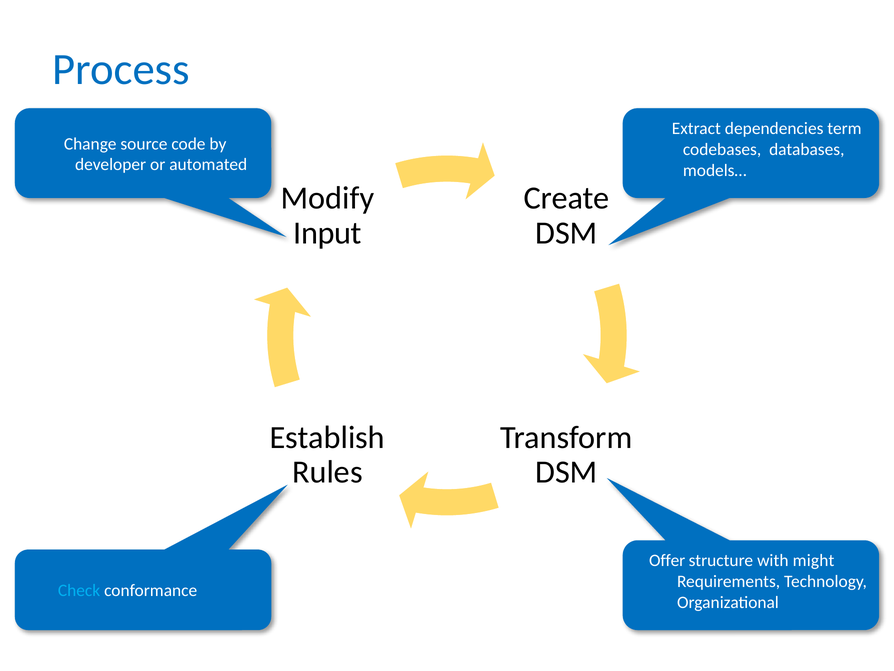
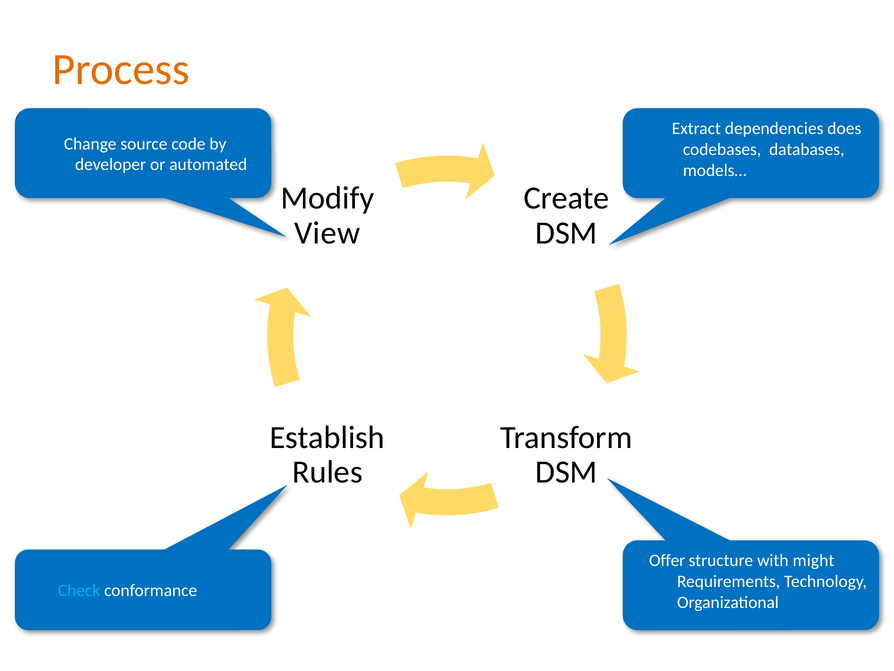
Process colour: blue -> orange (121, 69)
term: term -> does (844, 129)
Input: Input -> View (327, 233)
